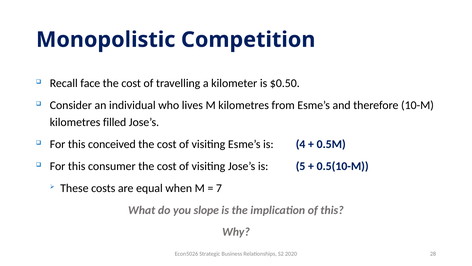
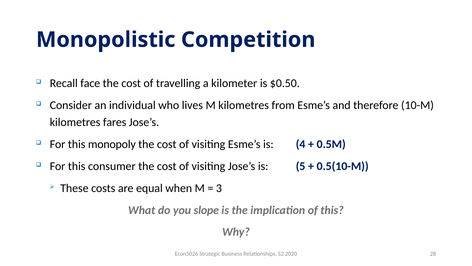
filled: filled -> fares (115, 122)
conceived: conceived -> monopoly (112, 144)
7: 7 -> 3 (219, 188)
